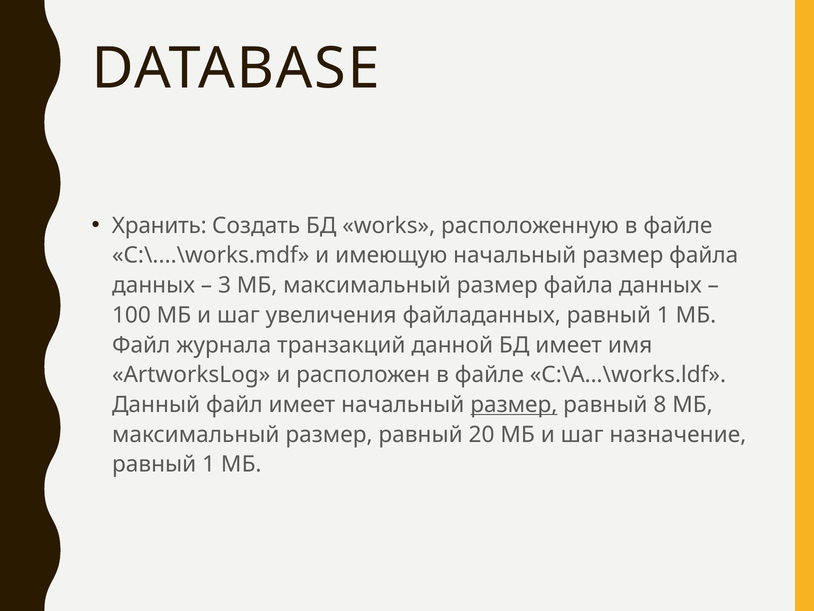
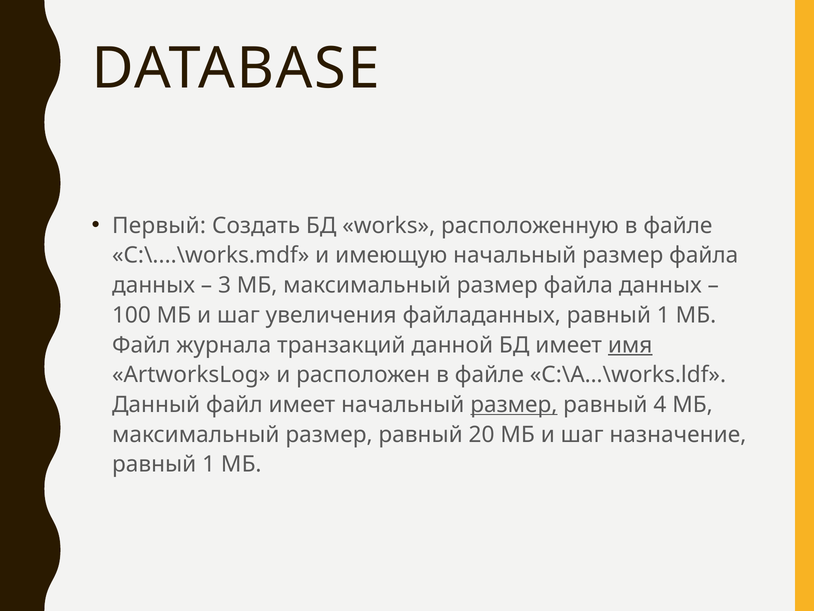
Хранить: Хранить -> Первый (159, 225)
имя underline: none -> present (630, 345)
8: 8 -> 4 (660, 404)
